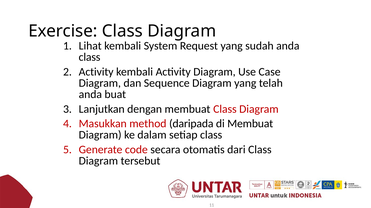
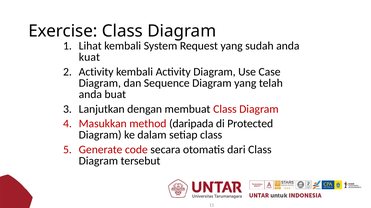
class: class -> kuat (89, 57)
di Membuat: Membuat -> Protected (250, 124)
